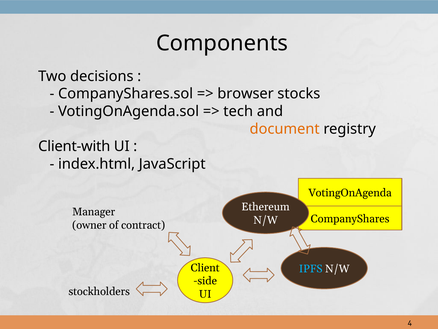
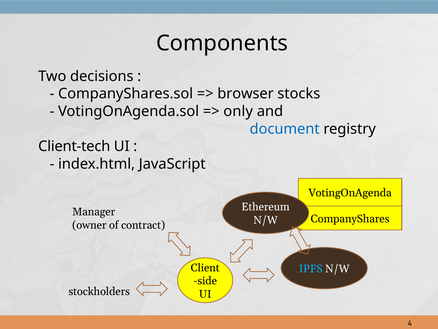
tech: tech -> only (238, 111)
document colour: orange -> blue (285, 129)
Client-with: Client-with -> Client-tech (74, 146)
